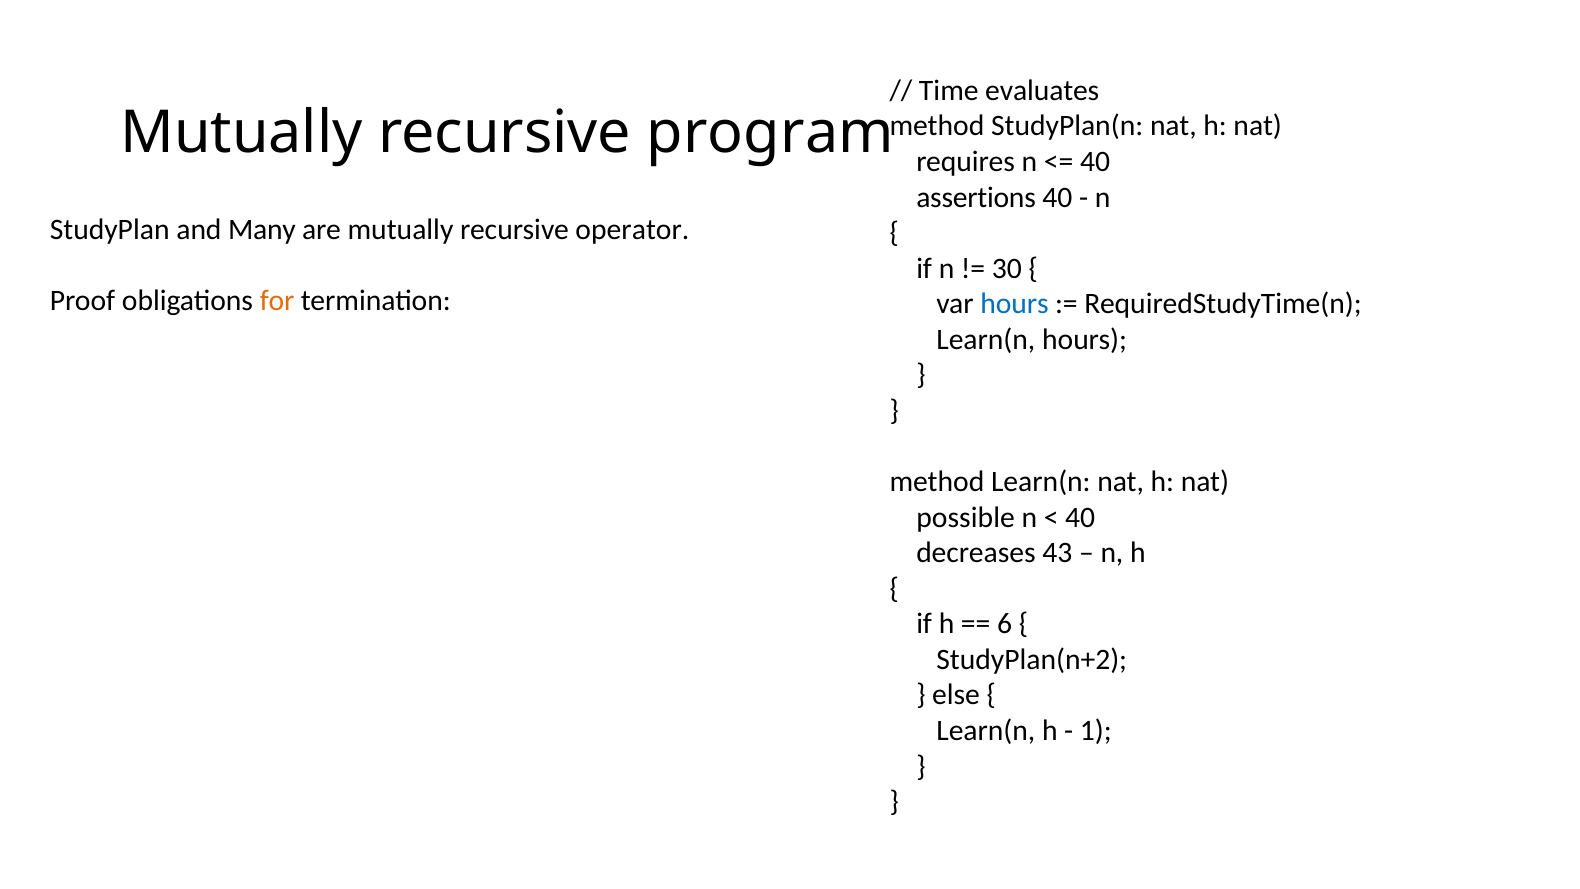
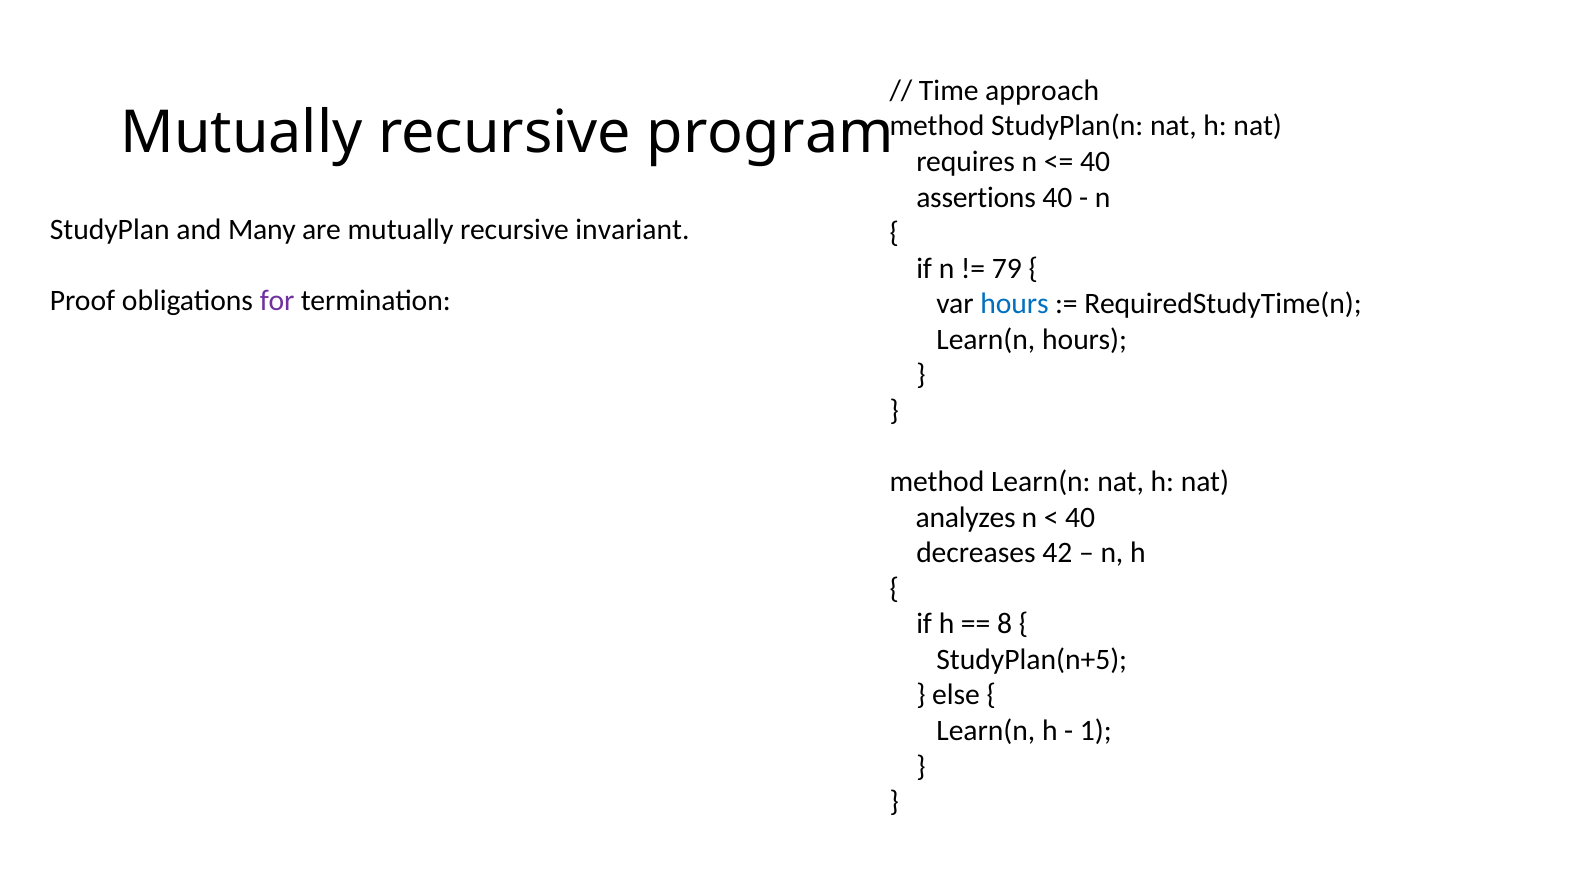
evaluates: evaluates -> approach (1042, 91)
operator: operator -> invariant (632, 230)
30: 30 -> 79 (1007, 268)
for colour: orange -> purple (277, 301)
possible: possible -> analyzes (966, 517)
43: 43 -> 42 (1057, 553)
6: 6 -> 8 (1005, 624)
StudyPlan(n+2: StudyPlan(n+2 -> StudyPlan(n+5 (1032, 659)
